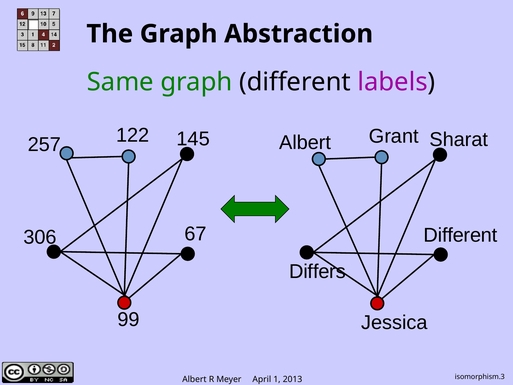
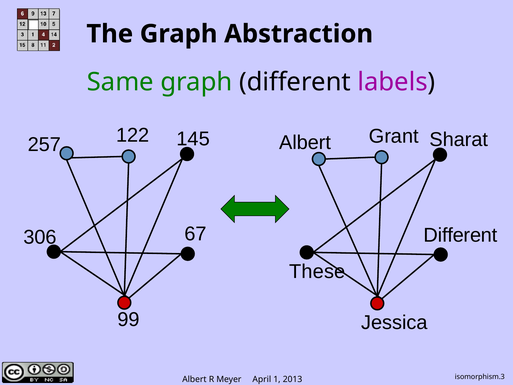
Differs: Differs -> These (317, 271)
